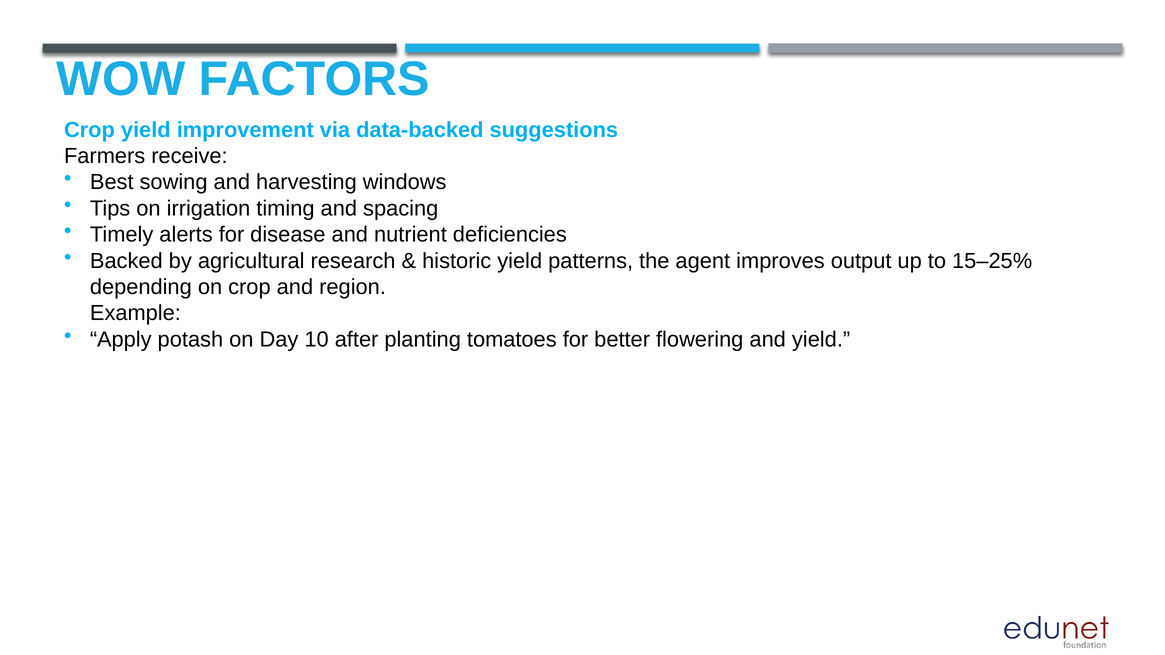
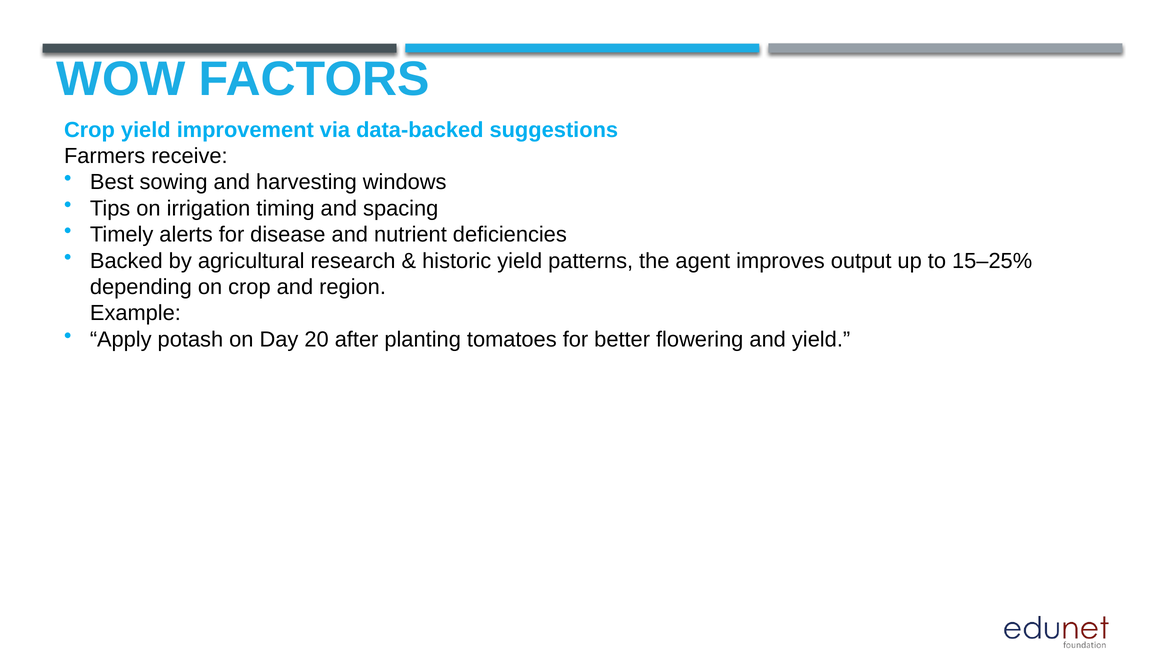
10: 10 -> 20 (317, 340)
